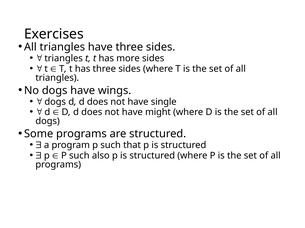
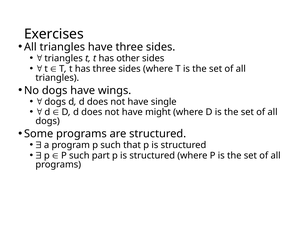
more: more -> other (128, 58)
also: also -> part (101, 156)
